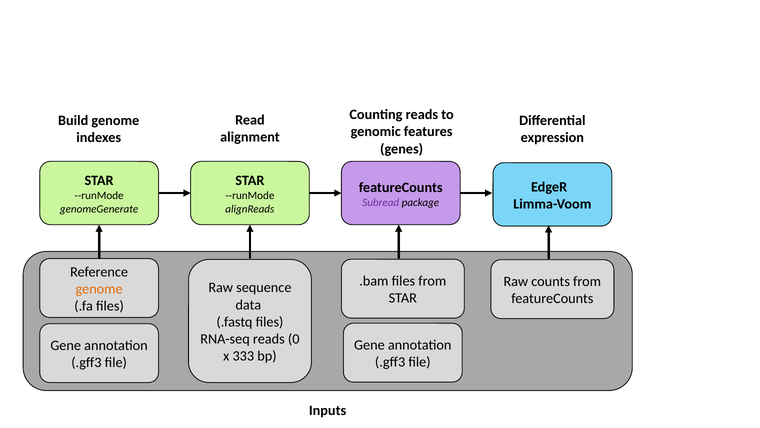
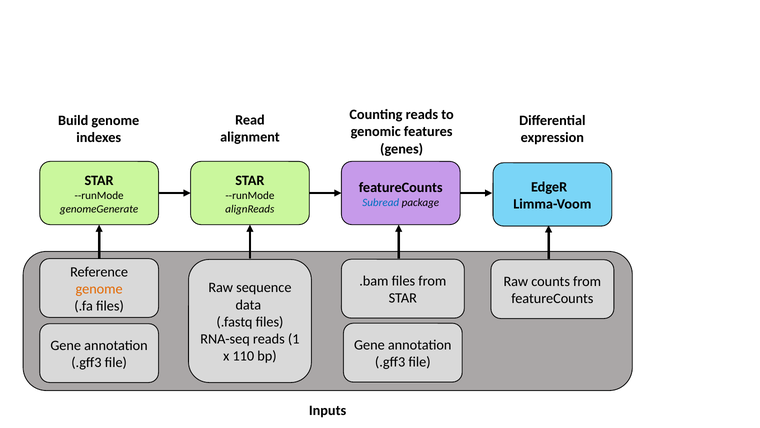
Subread colour: purple -> blue (381, 202)
0: 0 -> 1 (294, 339)
333: 333 -> 110 (243, 356)
